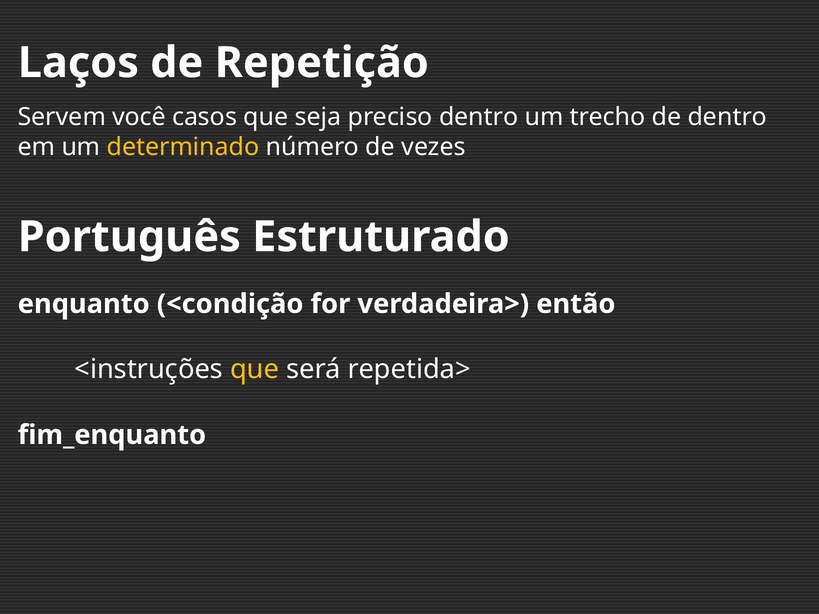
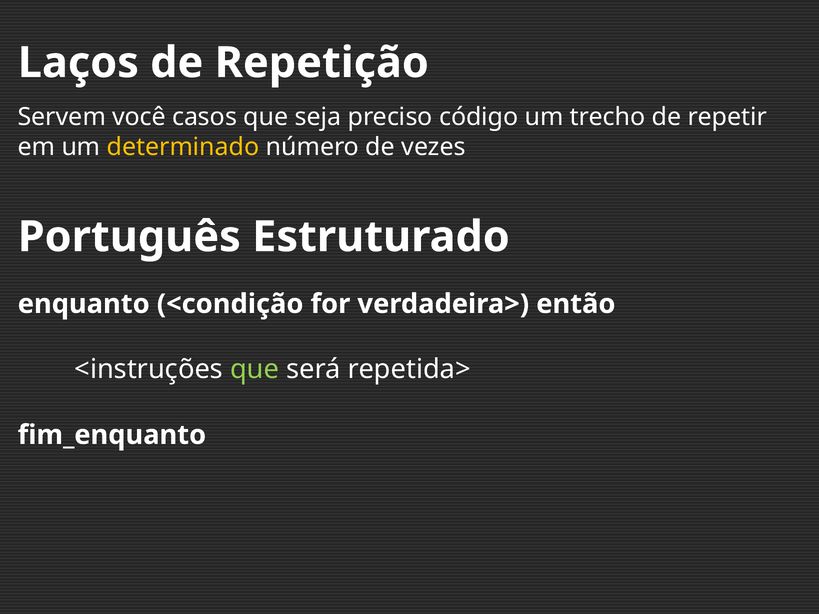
preciso dentro: dentro -> código (479, 117)
de dentro: dentro -> repetir (727, 117)
que colour: yellow -> light green (255, 370)
